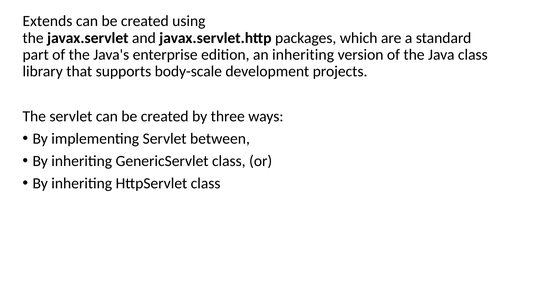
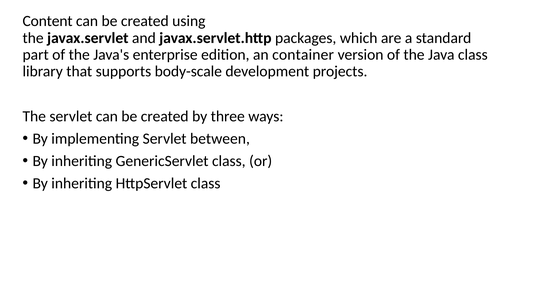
Extends: Extends -> Content (48, 21)
an inheriting: inheriting -> container (303, 55)
